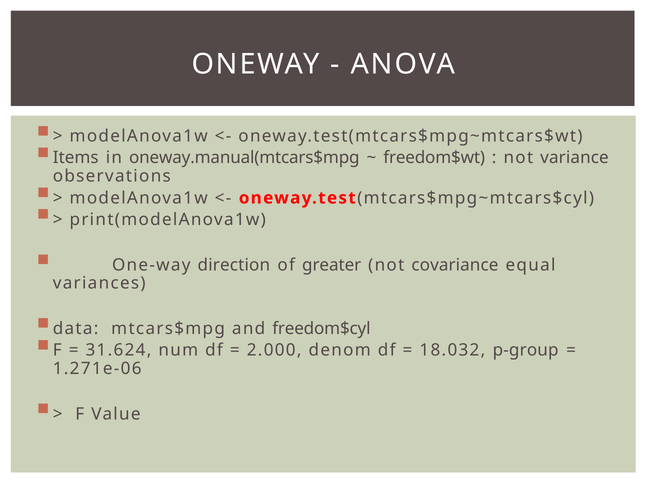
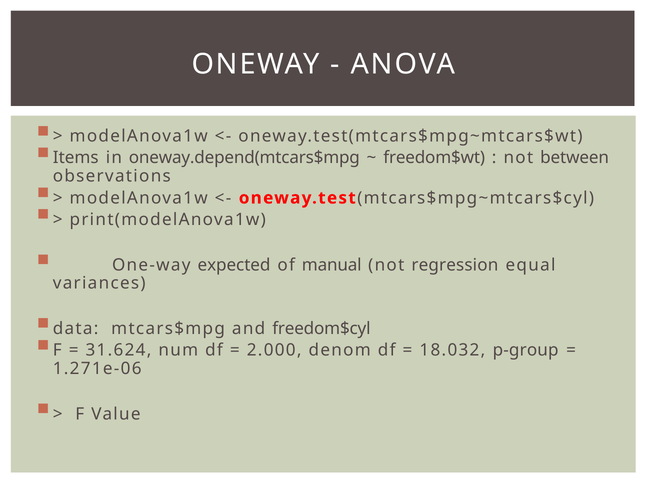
oneway.manual(mtcars$mpg: oneway.manual(mtcars$mpg -> oneway.depend(mtcars$mpg (244, 158)
variance: variance -> between (575, 158)
direction: direction -> expected (234, 265)
greater: greater -> manual (332, 265)
covariance: covariance -> regression (455, 265)
